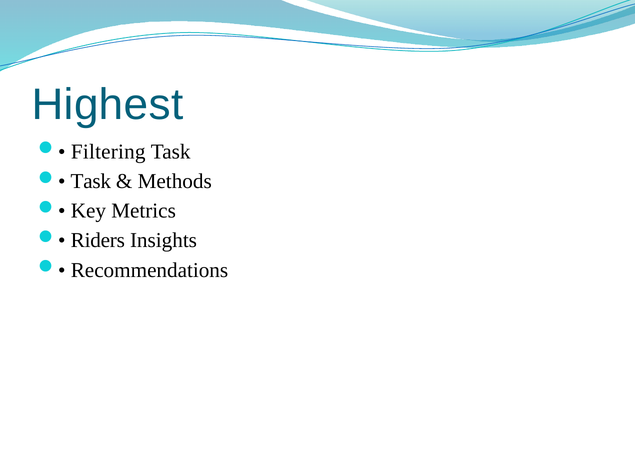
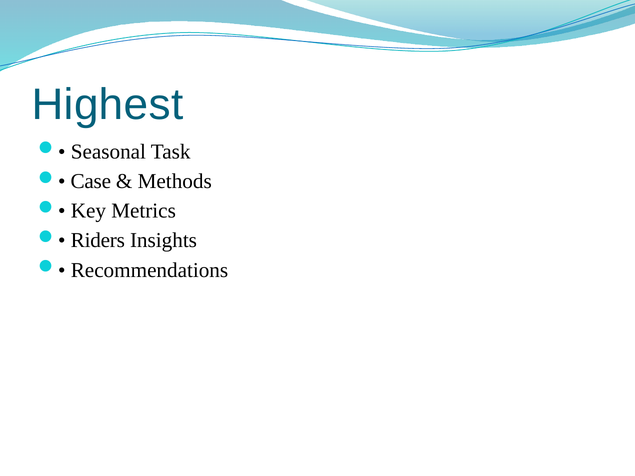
Filtering: Filtering -> Seasonal (108, 152)
Task: Task -> Case (91, 181)
